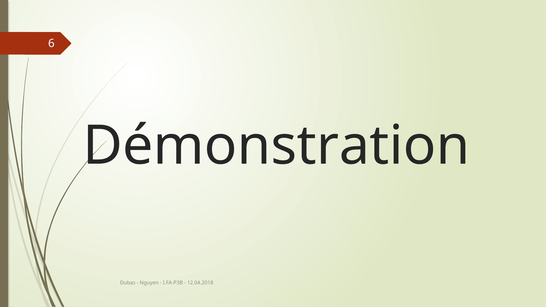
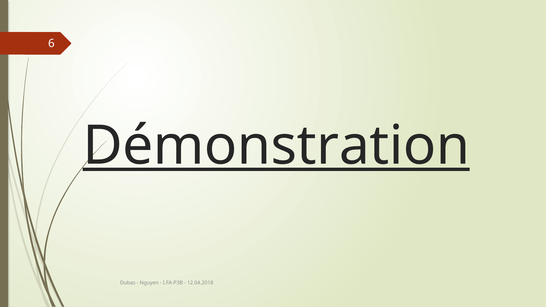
Démonstration underline: none -> present (276, 146)
